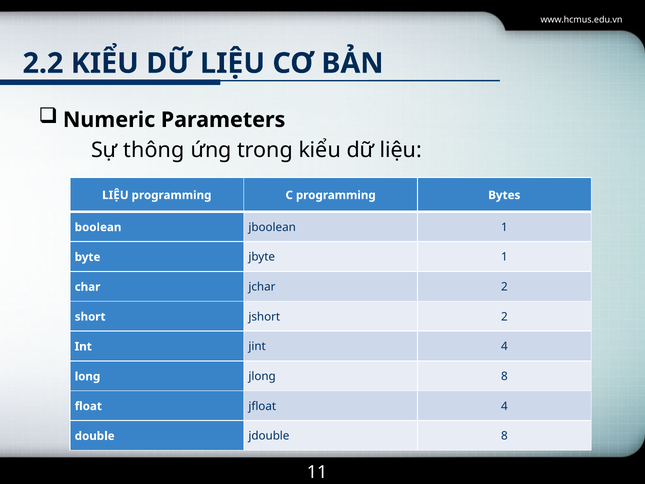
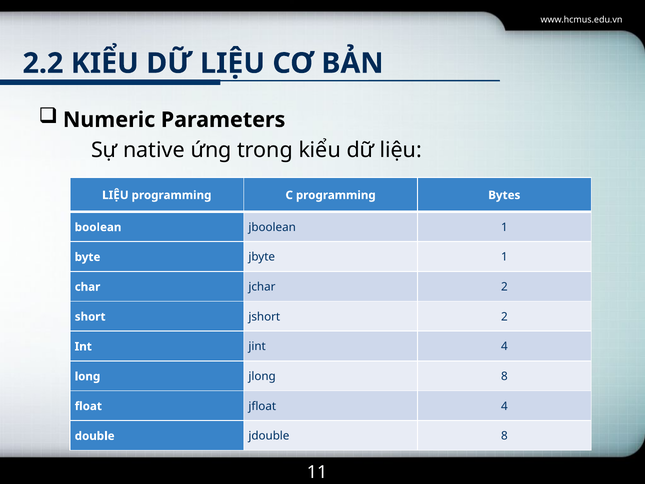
thông: thông -> native (154, 150)
